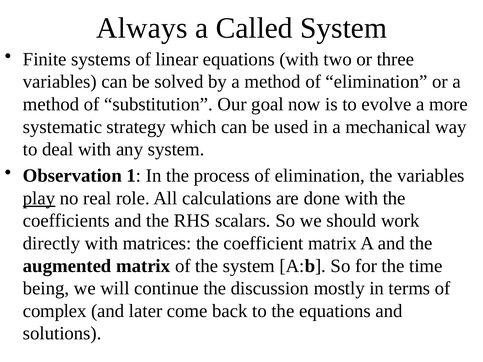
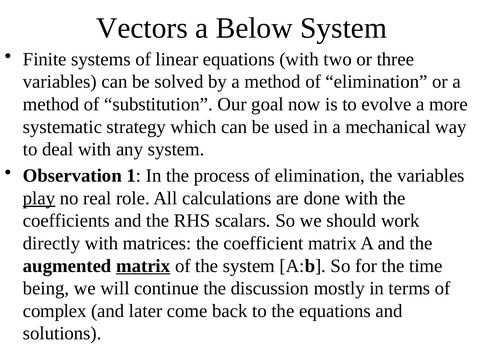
Always: Always -> Vectors (142, 28)
Called: Called -> Below (254, 28)
matrix underline: none -> present (143, 266)
